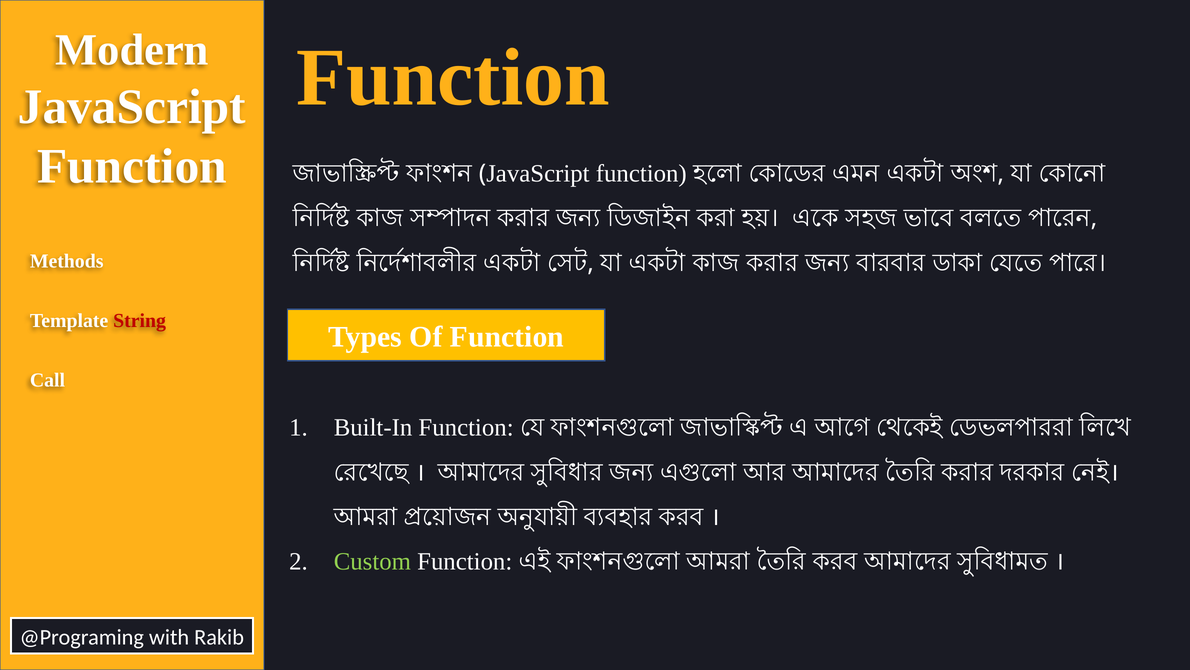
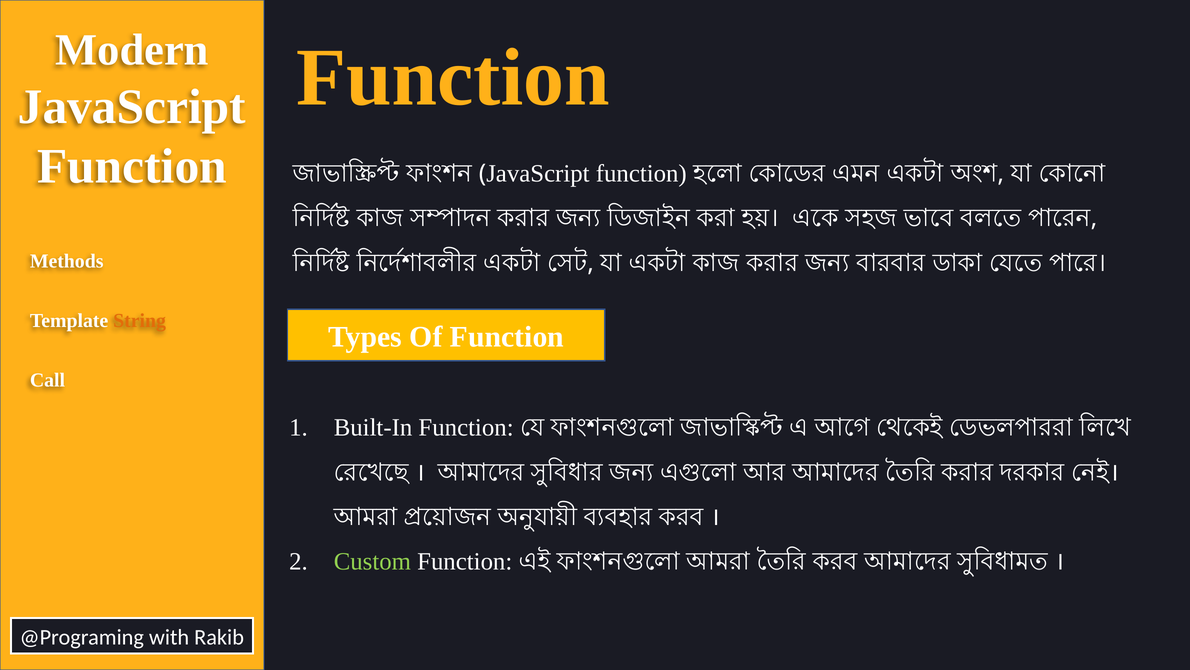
String colour: red -> orange (140, 320)
